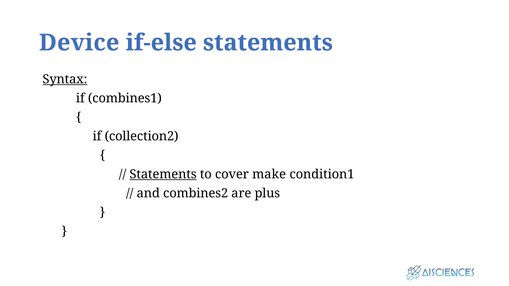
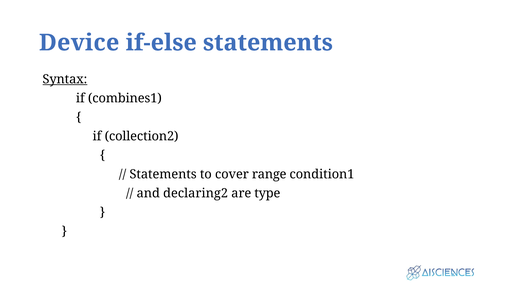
Statements underline: present -> none (163, 174)
make: make -> range (269, 174)
combines2: combines2 -> declaring2 (196, 194)
plus: plus -> type (267, 194)
